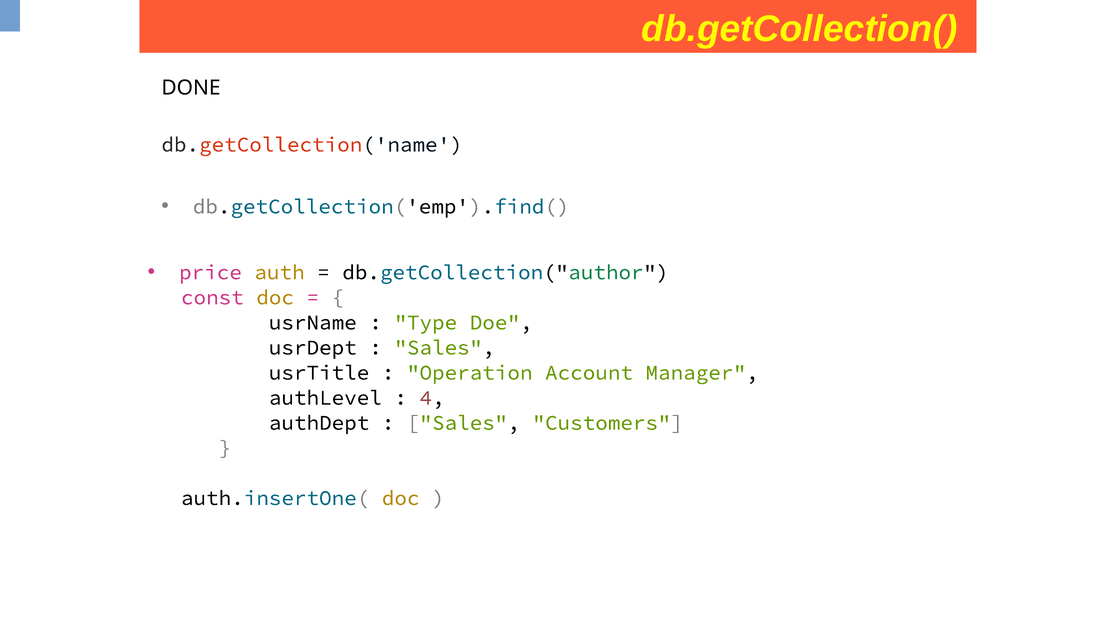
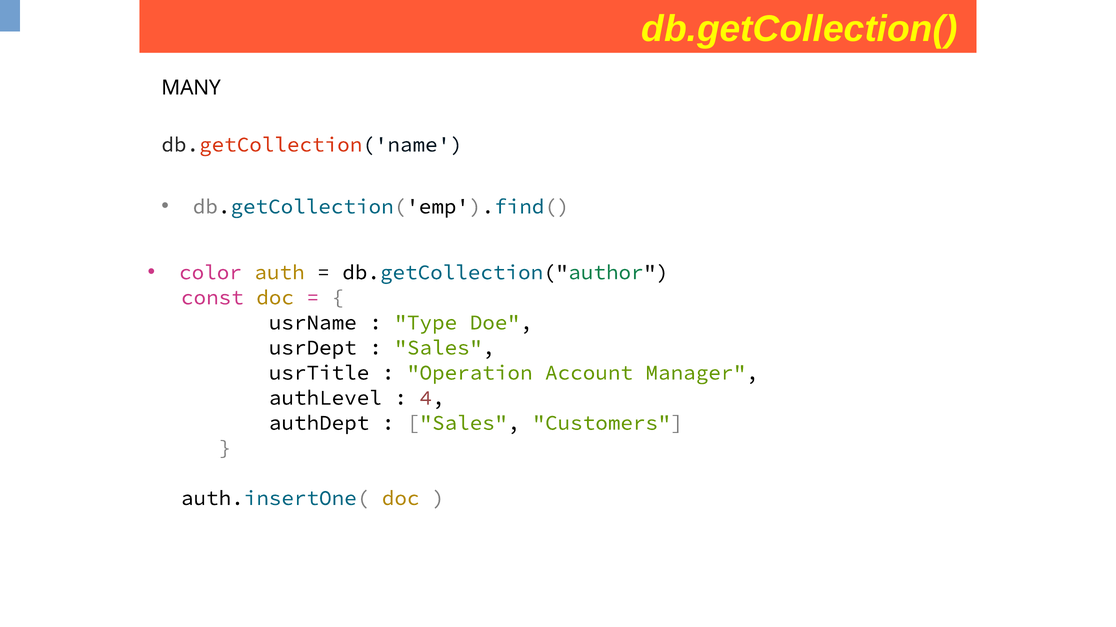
DONE: DONE -> MANY (191, 88)
price: price -> color (210, 273)
